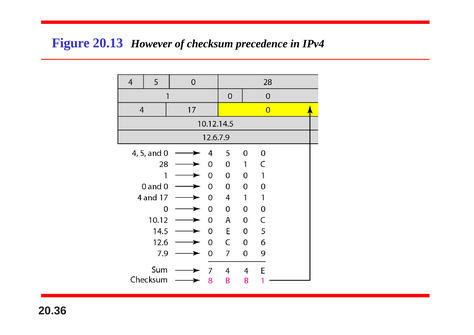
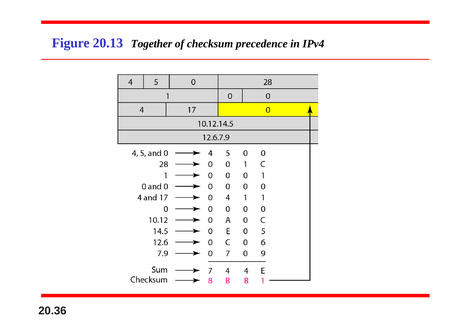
However: However -> Together (152, 44)
